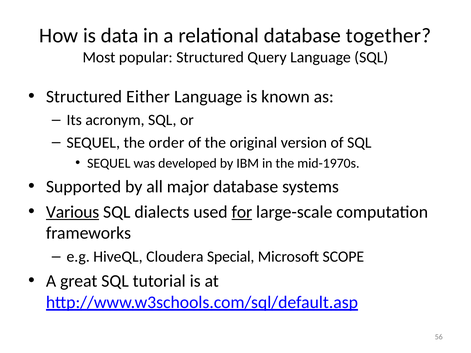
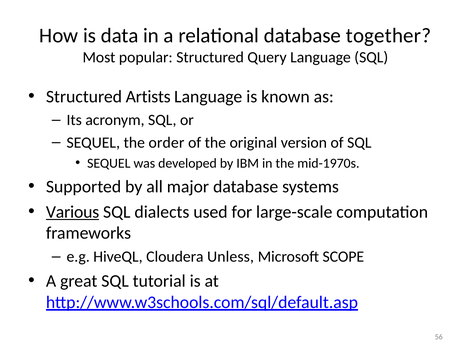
Either: Either -> Artists (148, 97)
for underline: present -> none (242, 212)
Special: Special -> Unless (231, 257)
